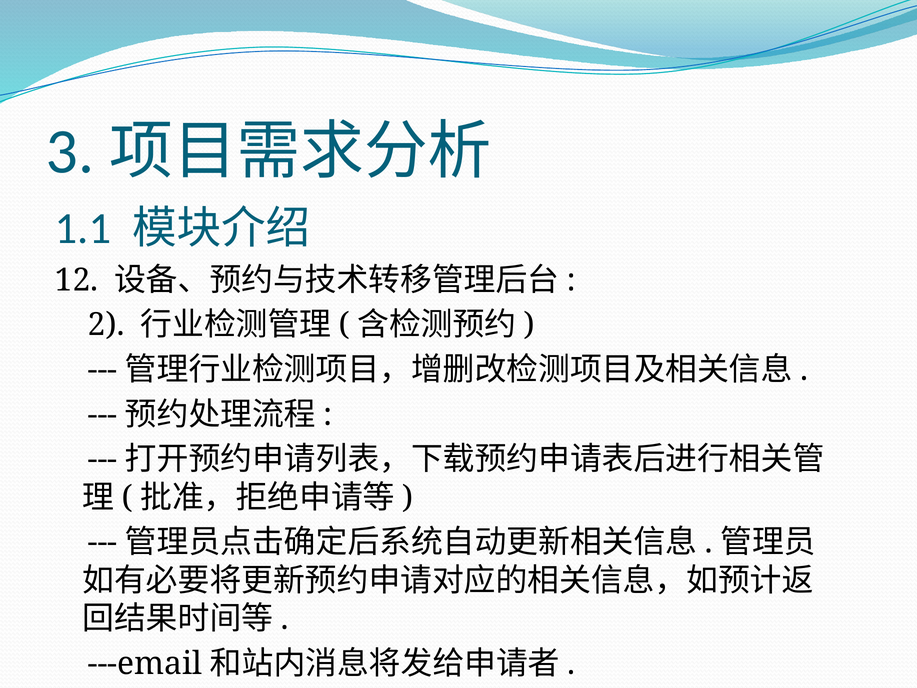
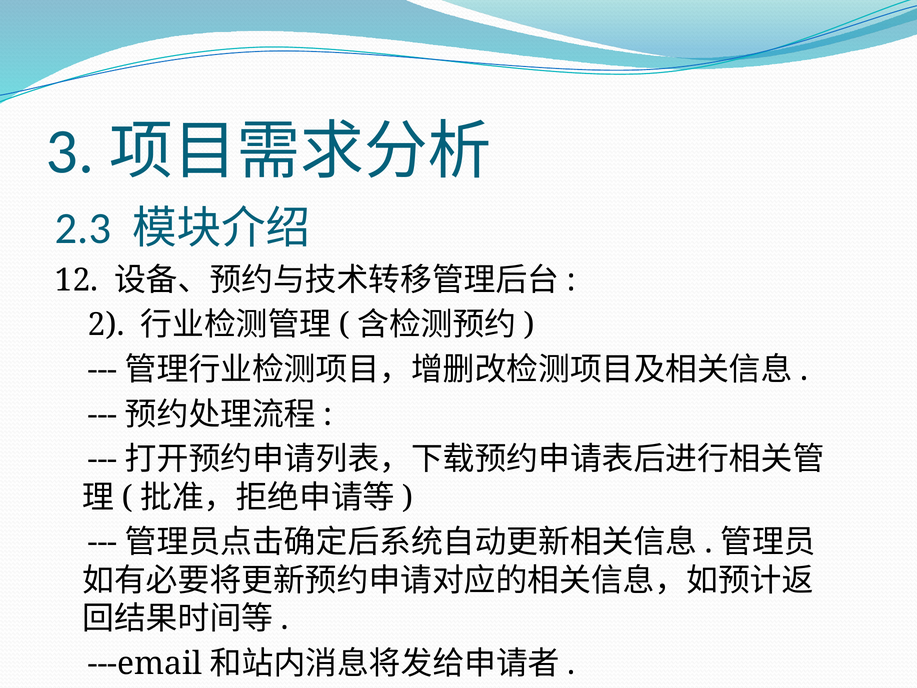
1.1: 1.1 -> 2.3 (83, 228)
